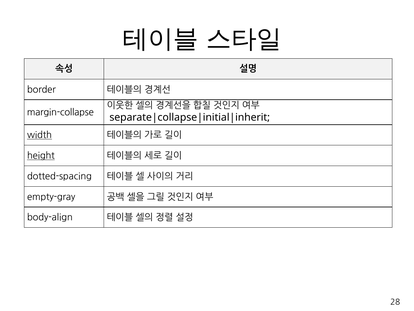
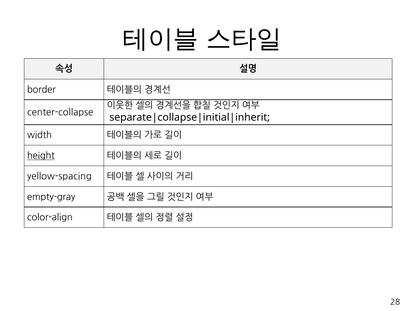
margin-collapse: margin-collapse -> center-collapse (60, 112)
width underline: present -> none (39, 135)
dotted-spacing: dotted-spacing -> yellow-spacing (59, 176)
body-align: body-align -> color-align (50, 217)
